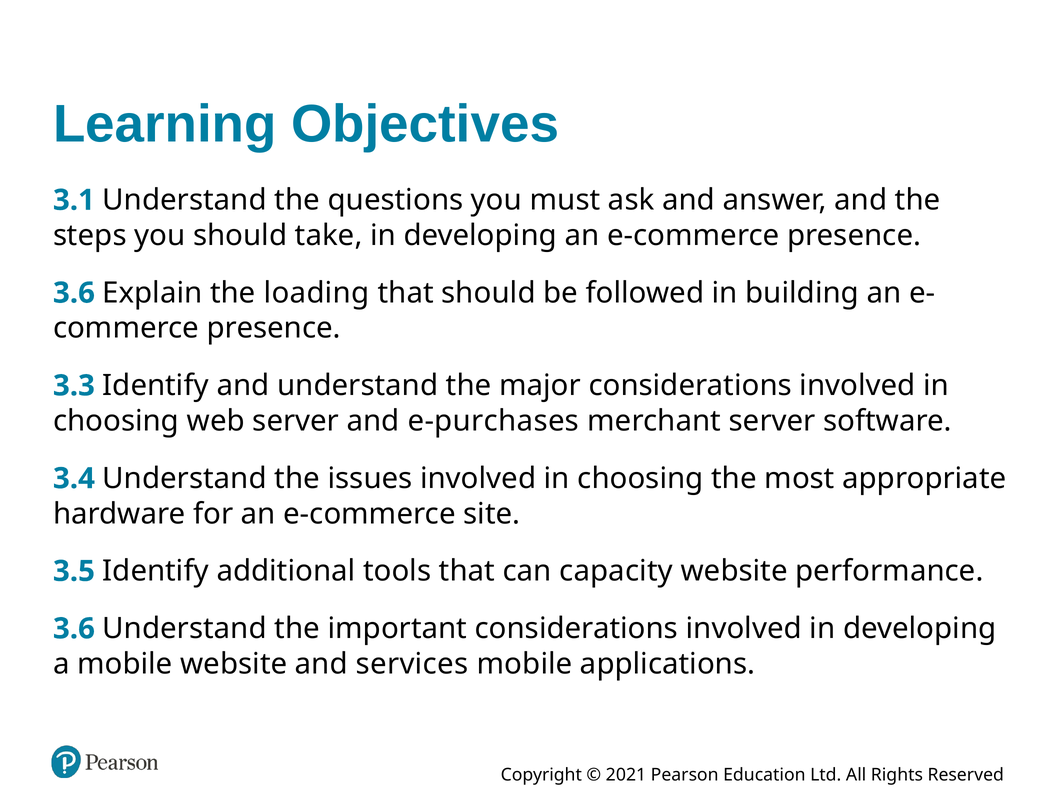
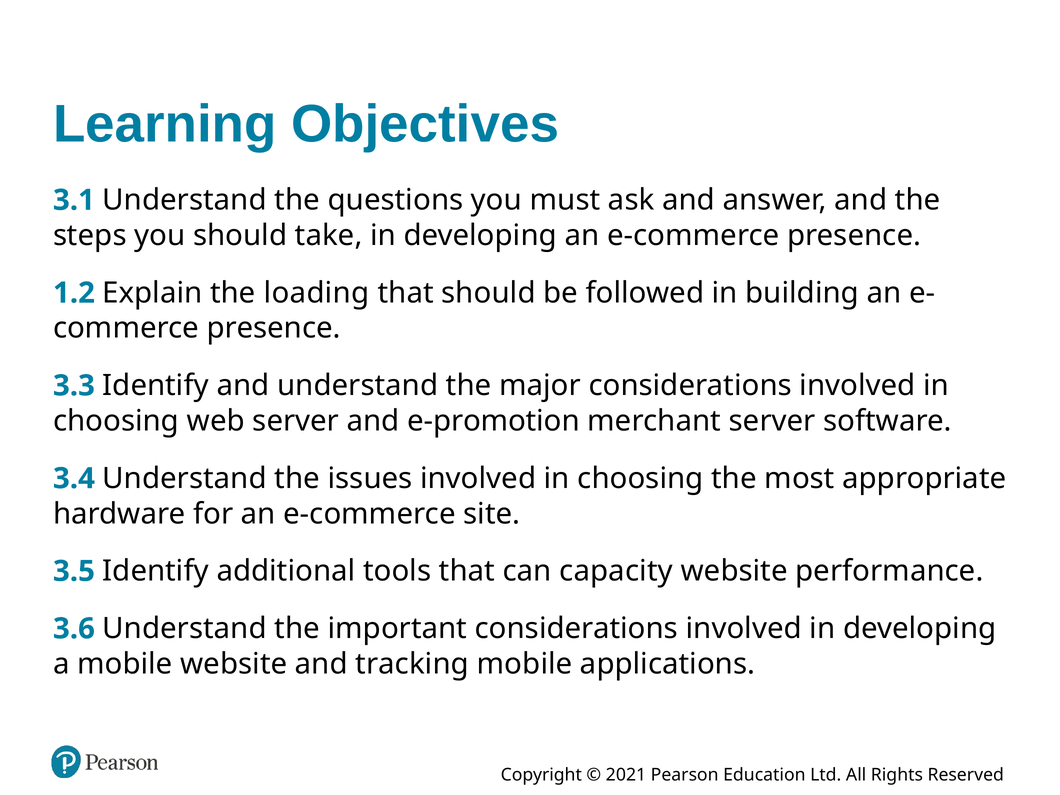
3.6: 3.6 -> 1.2 (74, 293)
e-purchases: e-purchases -> e-promotion (494, 421)
services: services -> tracking (412, 664)
